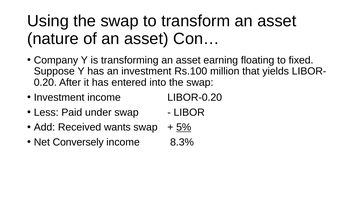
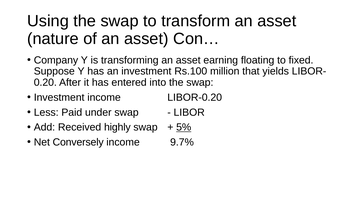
wants: wants -> highly (117, 127)
8.3%: 8.3% -> 9.7% (182, 142)
